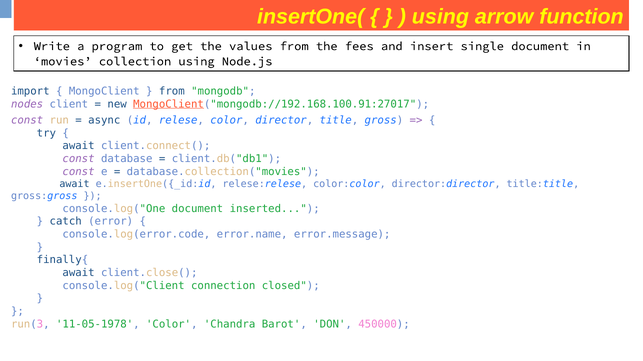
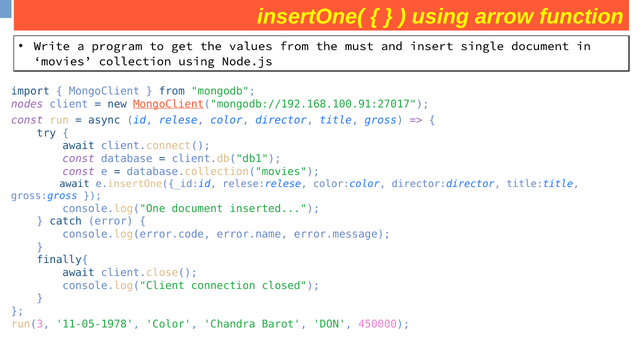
fees: fees -> must (359, 46)
